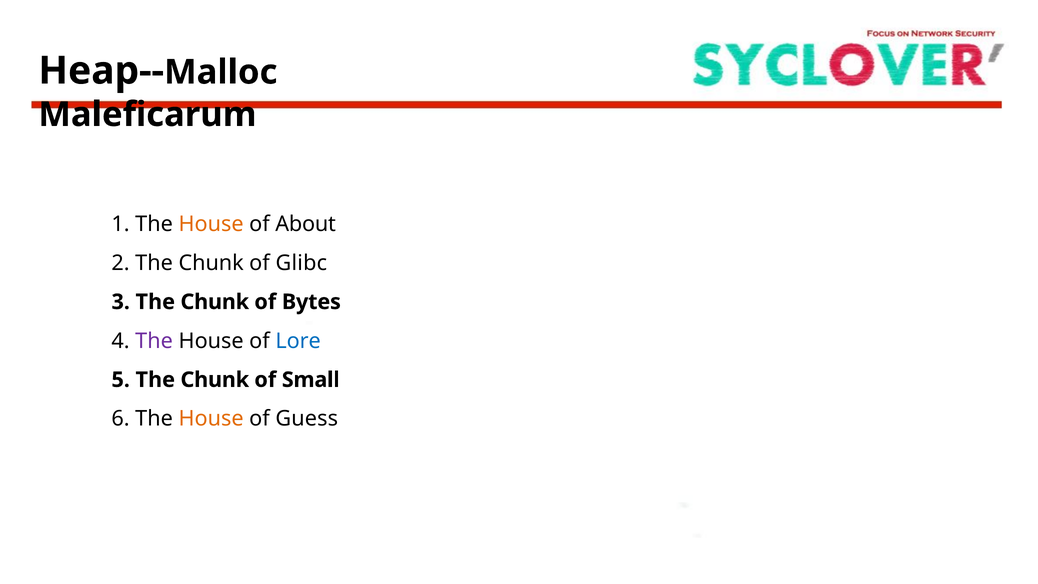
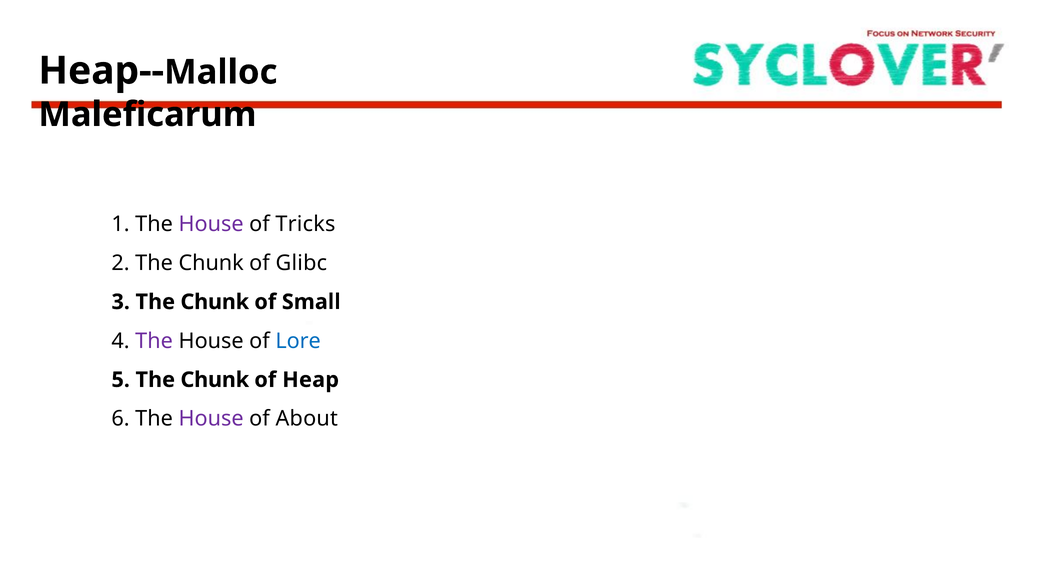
House colour: orange -> purple (211, 224)
About: About -> Tricks (305, 224)
Bytes: Bytes -> Small (311, 302)
Small: Small -> Heap (311, 380)
House colour: orange -> purple (211, 419)
Guess: Guess -> About (307, 419)
